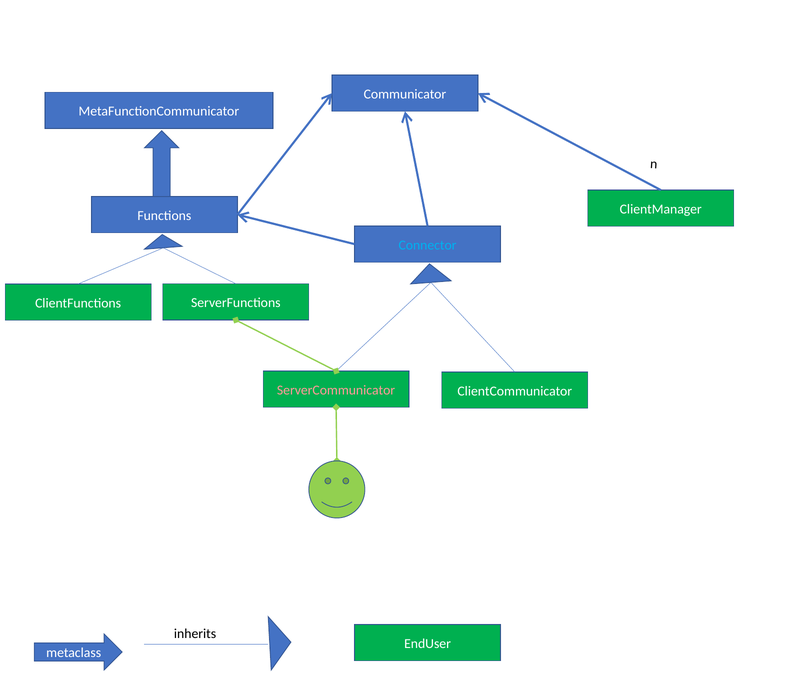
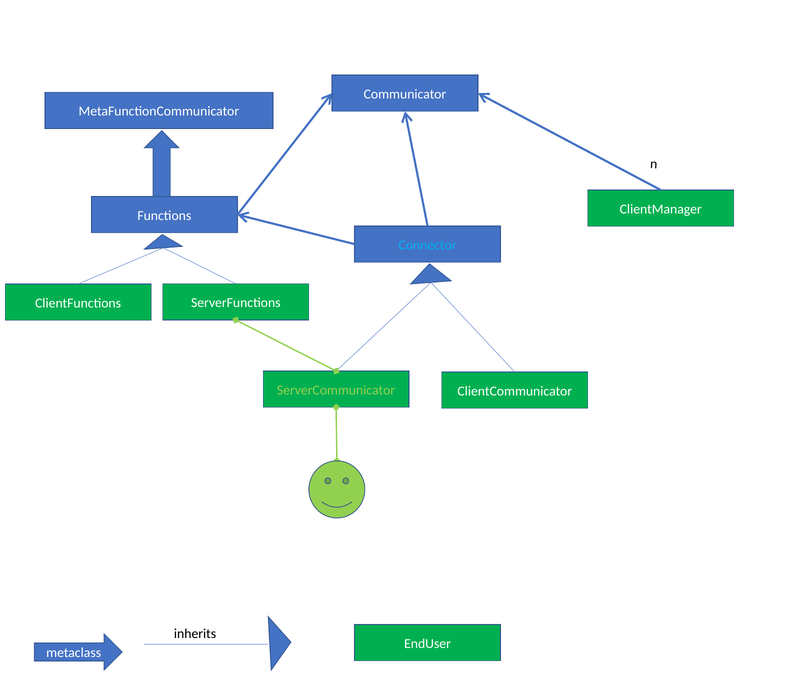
ServerCommunicator colour: pink -> light green (336, 390)
